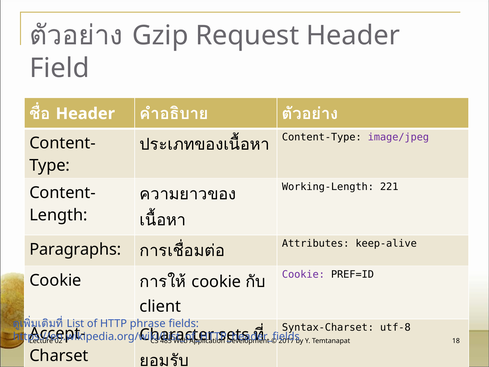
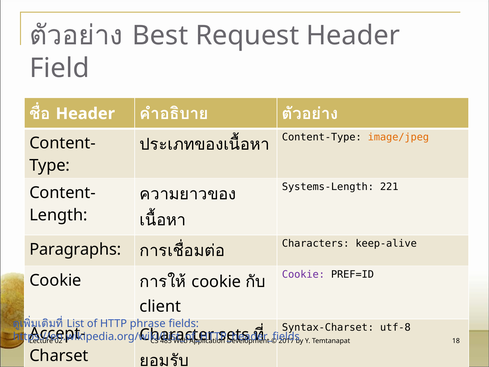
Gzip: Gzip -> Best (160, 36)
image/jpeg colour: purple -> orange (398, 137)
Working-Length: Working-Length -> Systems-Length (328, 187)
Attributes: Attributes -> Characters (316, 243)
